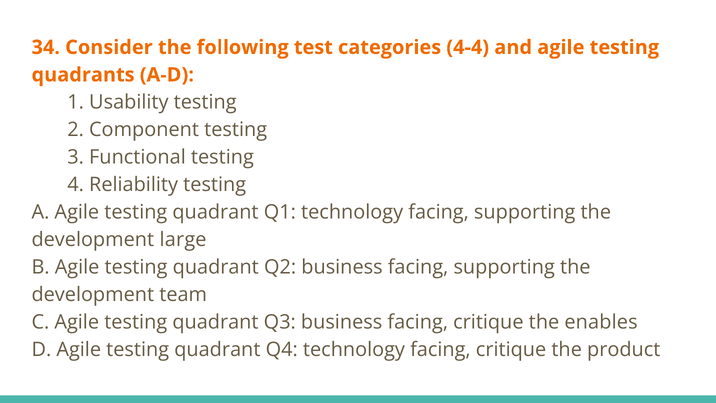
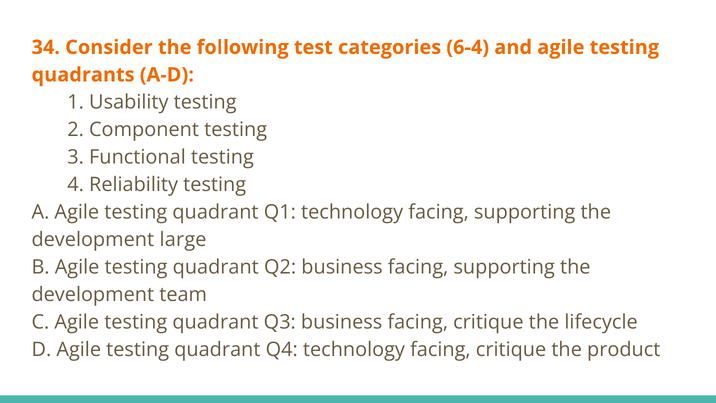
4-4: 4-4 -> 6-4 (468, 47)
enables: enables -> lifecycle (601, 322)
